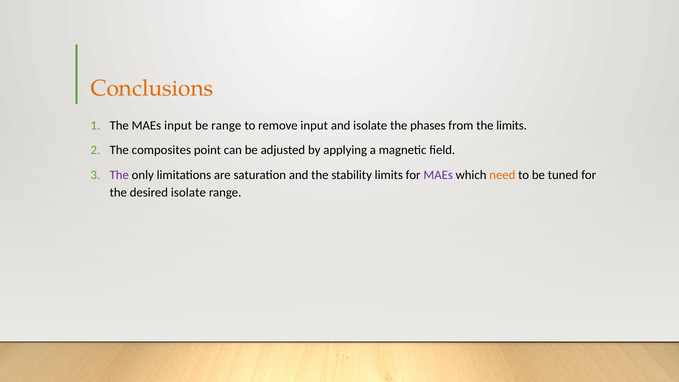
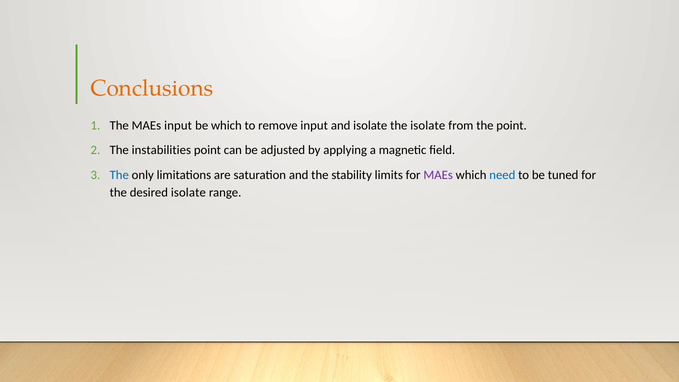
be range: range -> which (226, 126)
the phases: phases -> isolate (428, 126)
the limits: limits -> point (512, 126)
composites: composites -> instabilities (161, 150)
The colour: purple -> blue (119, 175)
need colour: orange -> blue (502, 175)
